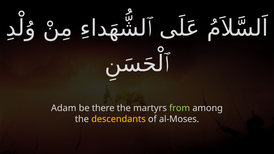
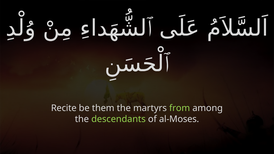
Adam: Adam -> Recite (64, 108)
there: there -> them (103, 108)
descendants colour: yellow -> light green (118, 119)
